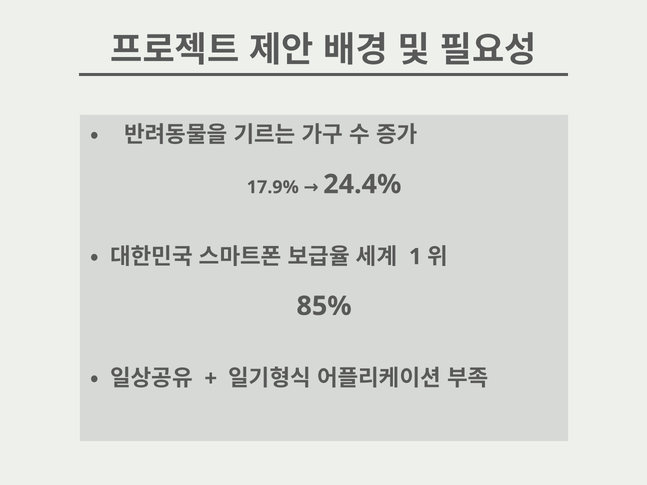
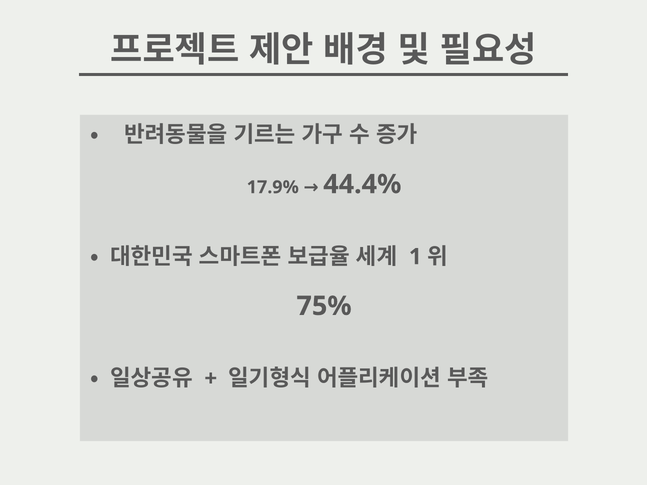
24.4%: 24.4% -> 44.4% (362, 184)
85%: 85% -> 75% (324, 306)
